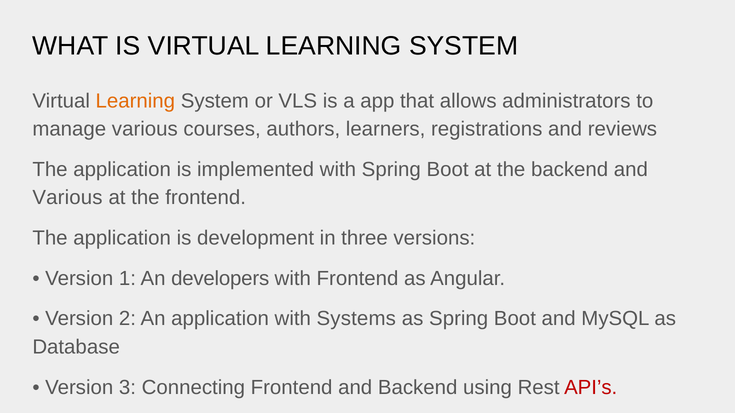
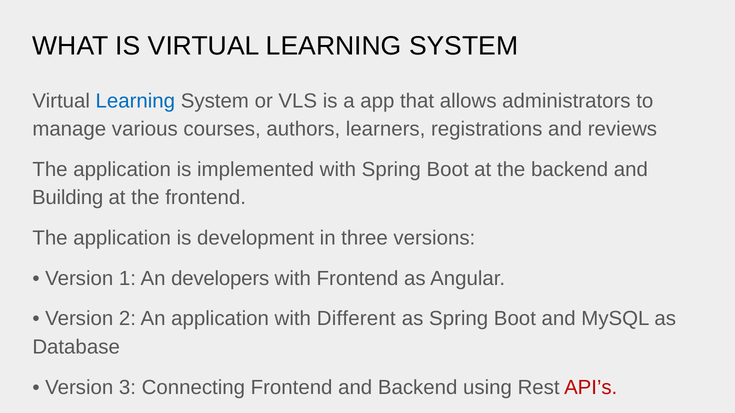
Learning colour: orange -> blue (135, 101)
Various: Various -> Building (68, 198)
Systems: Systems -> Different (356, 319)
